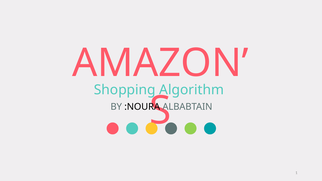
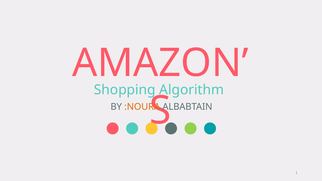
:NOURA colour: black -> orange (142, 107)
